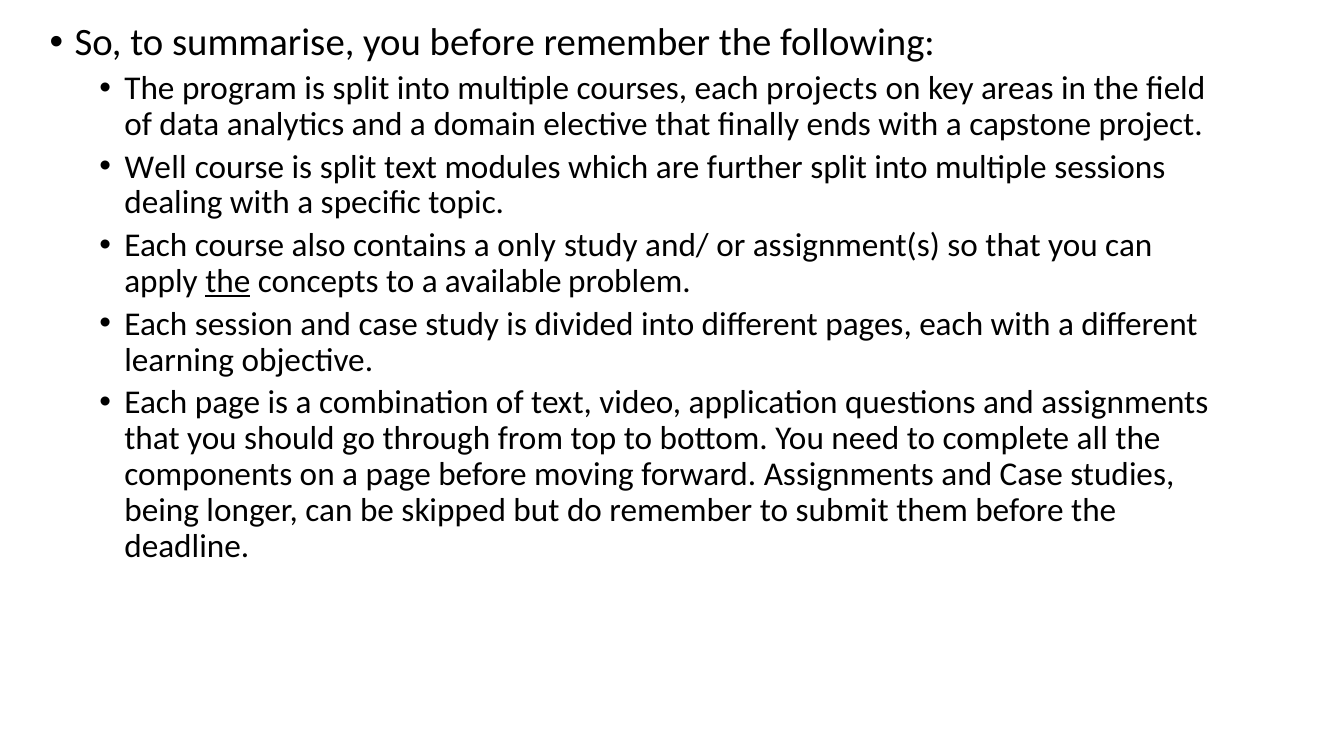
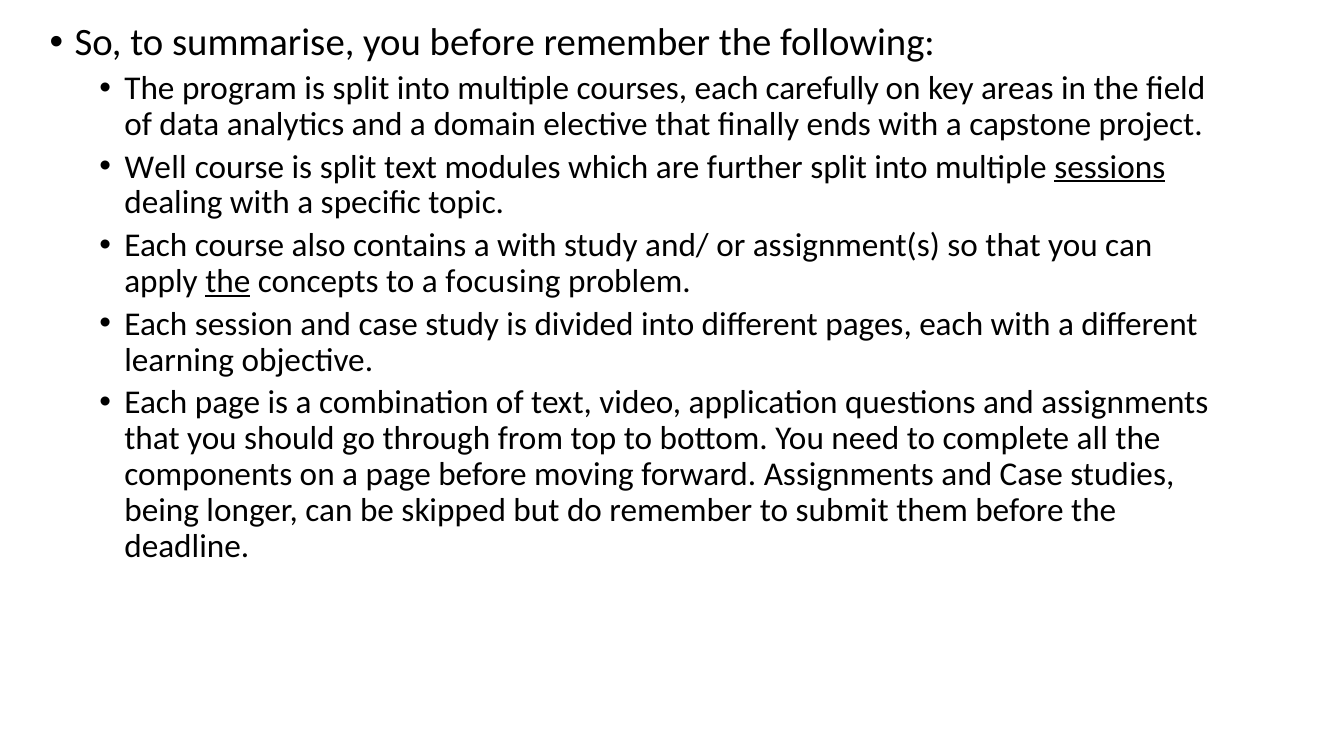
projects: projects -> carefully (822, 89)
sessions underline: none -> present (1110, 167)
a only: only -> with (527, 246)
available: available -> focusing (503, 282)
